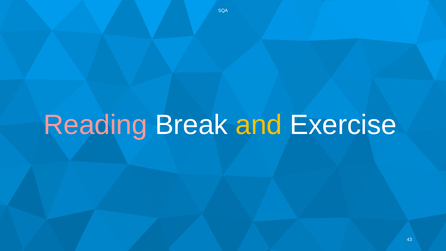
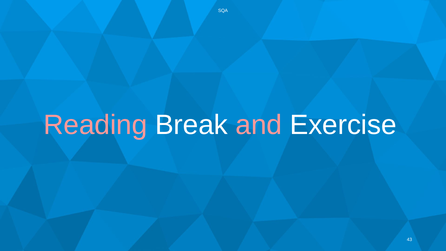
and colour: yellow -> pink (259, 125)
